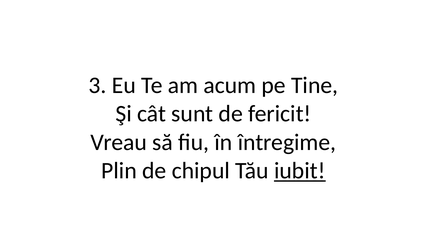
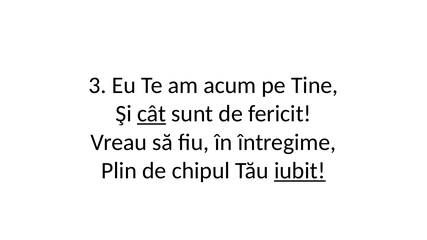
cât underline: none -> present (152, 114)
